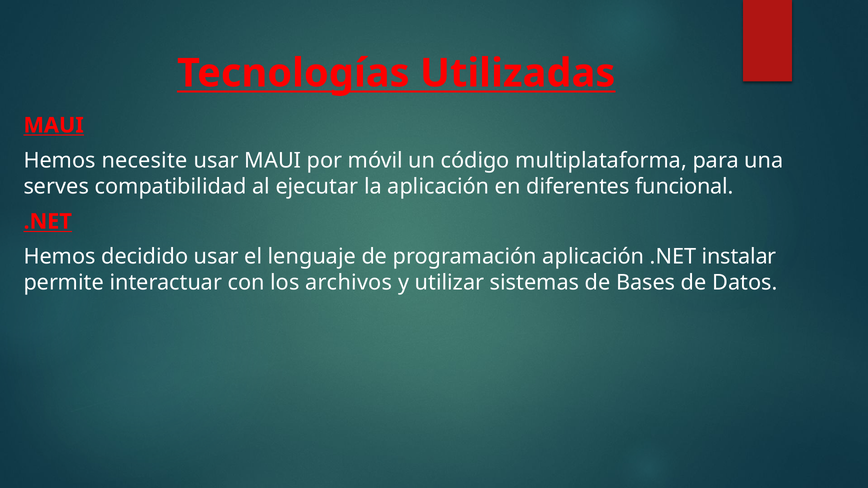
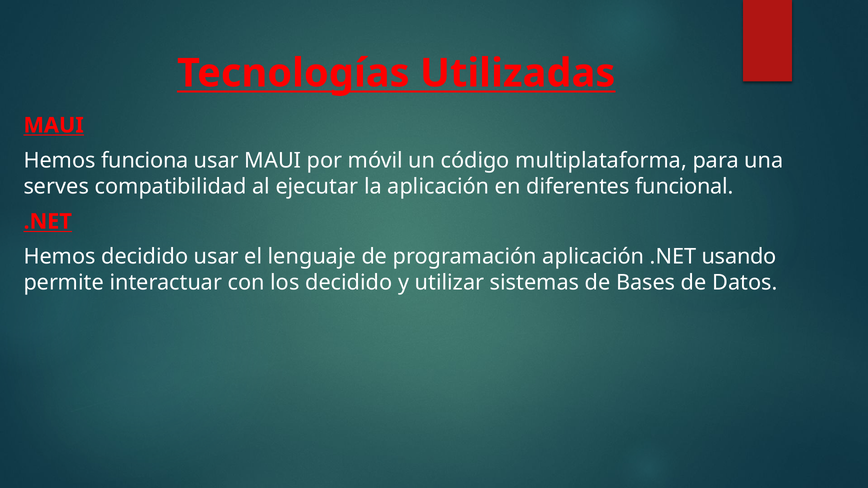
necesite: necesite -> funciona (145, 160)
instalar: instalar -> usando (739, 257)
los archivos: archivos -> decidido (349, 283)
